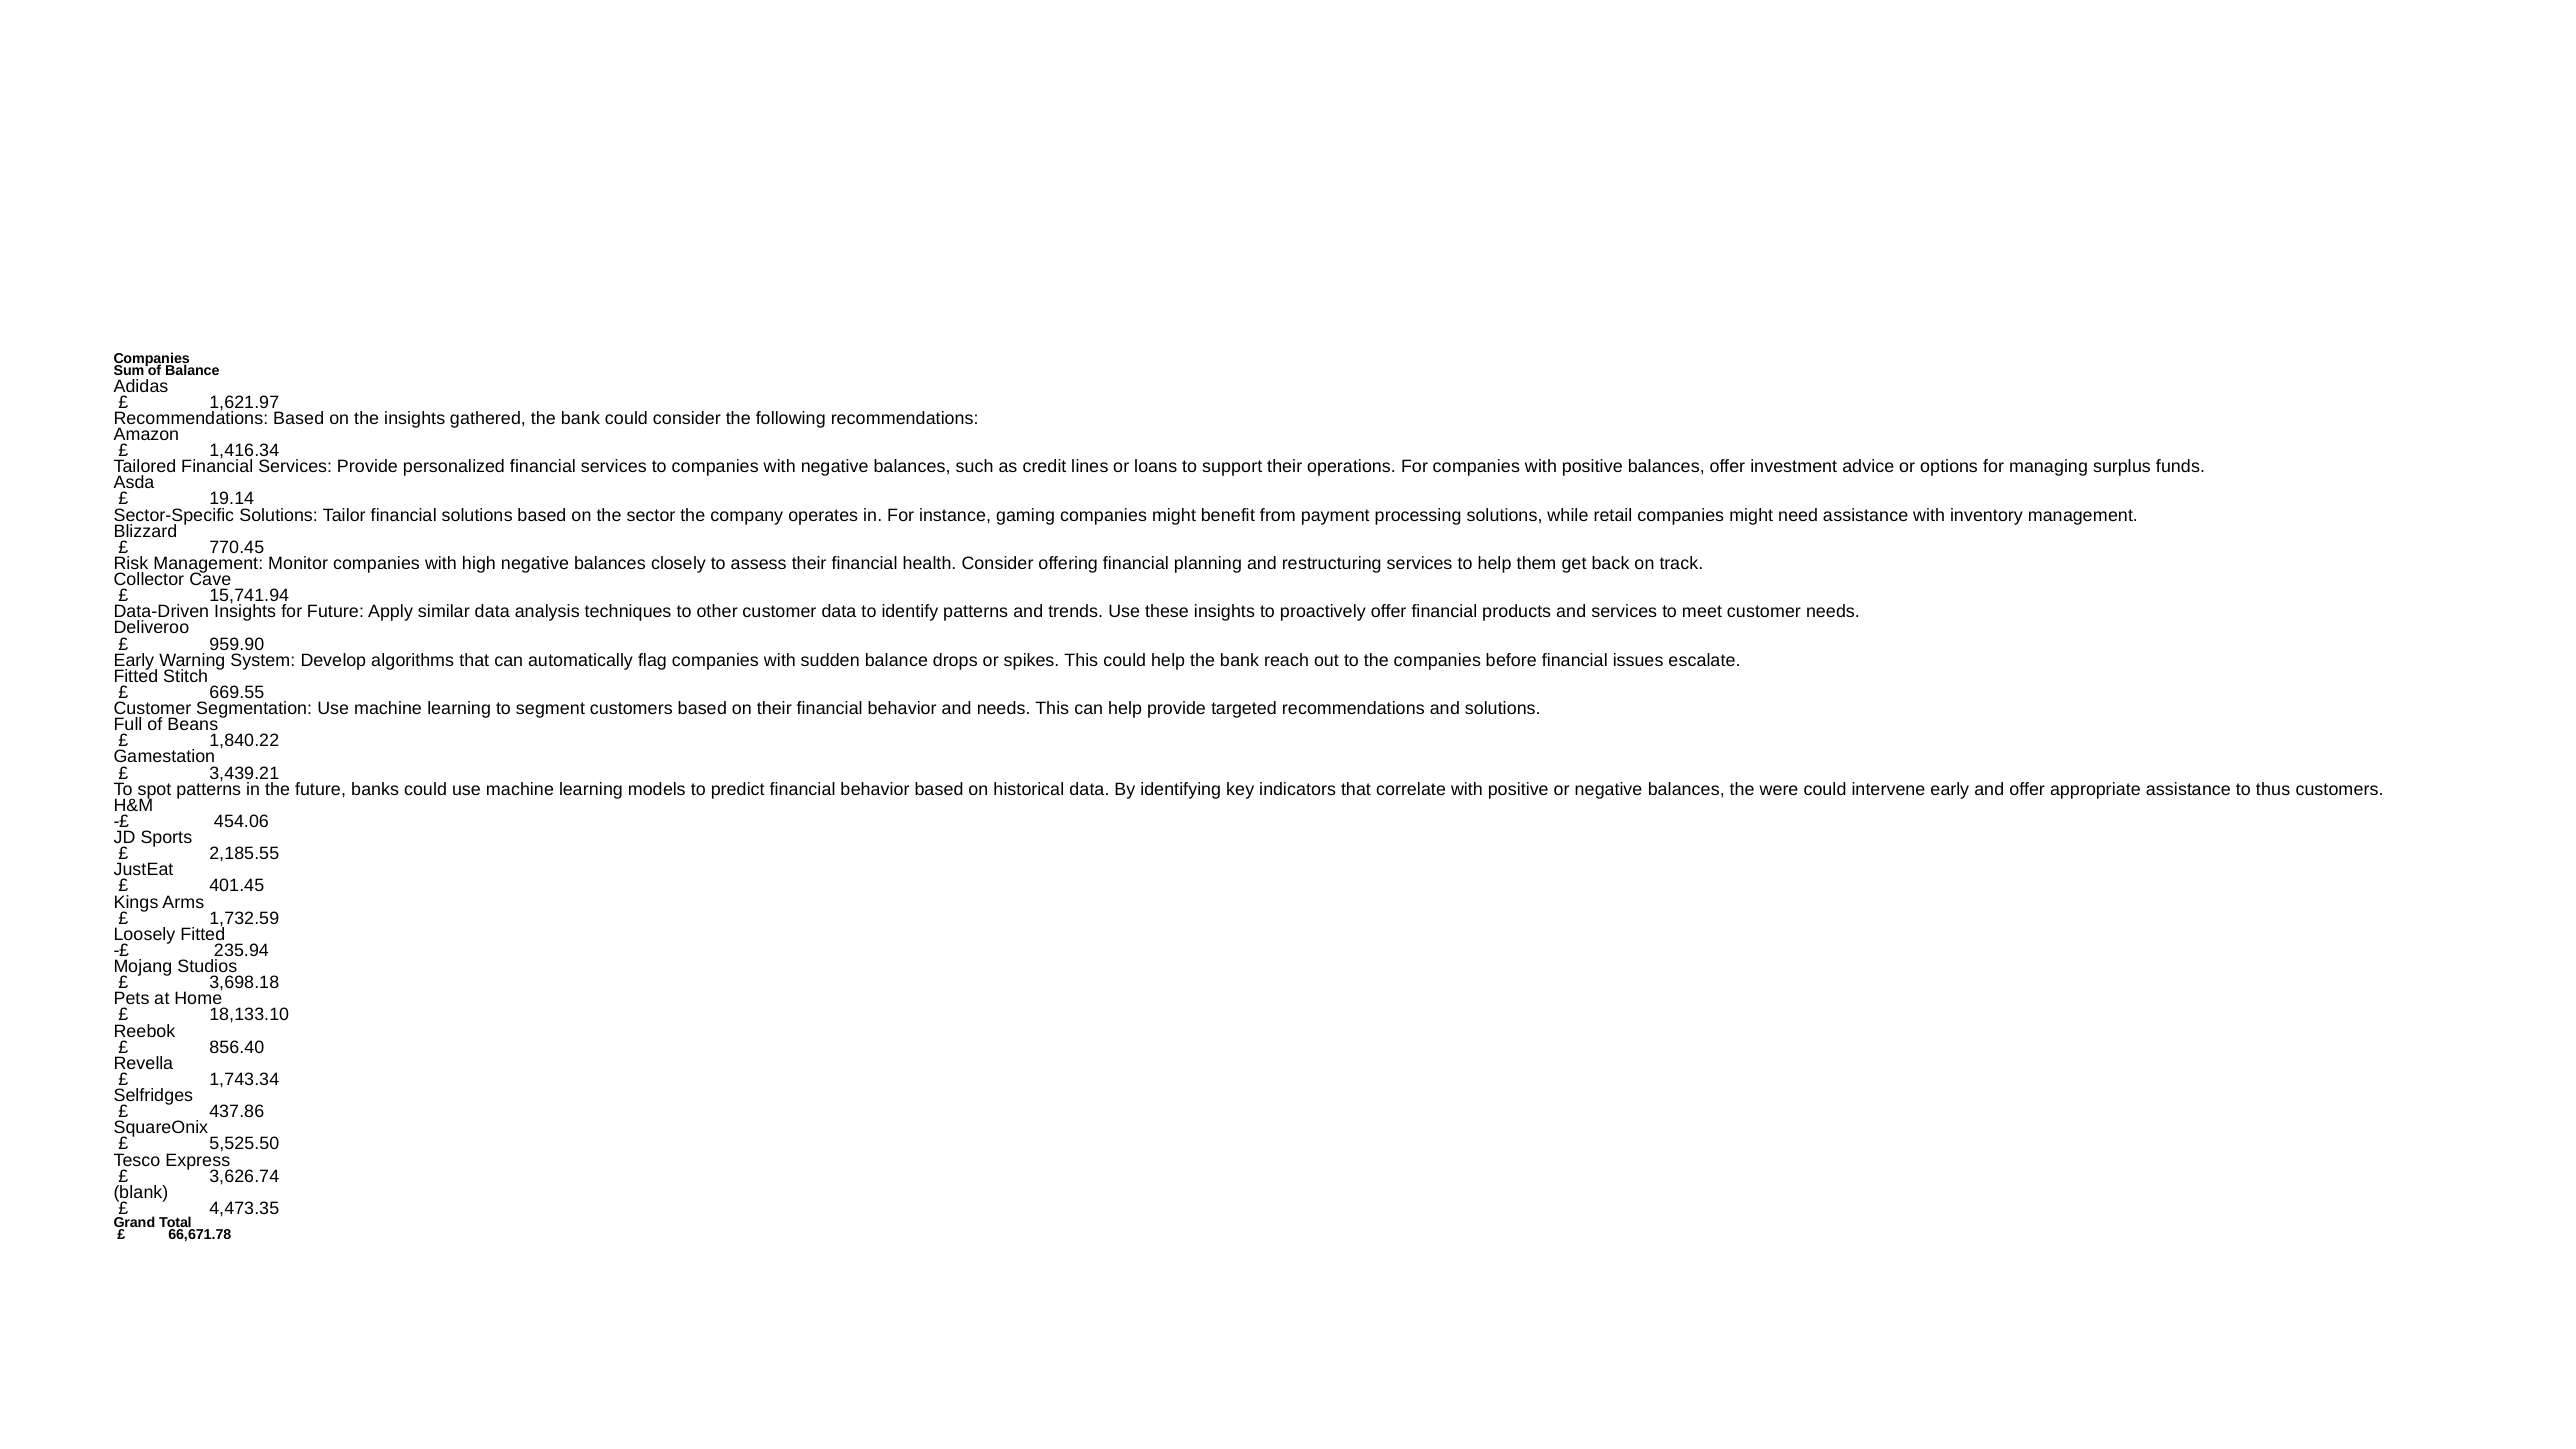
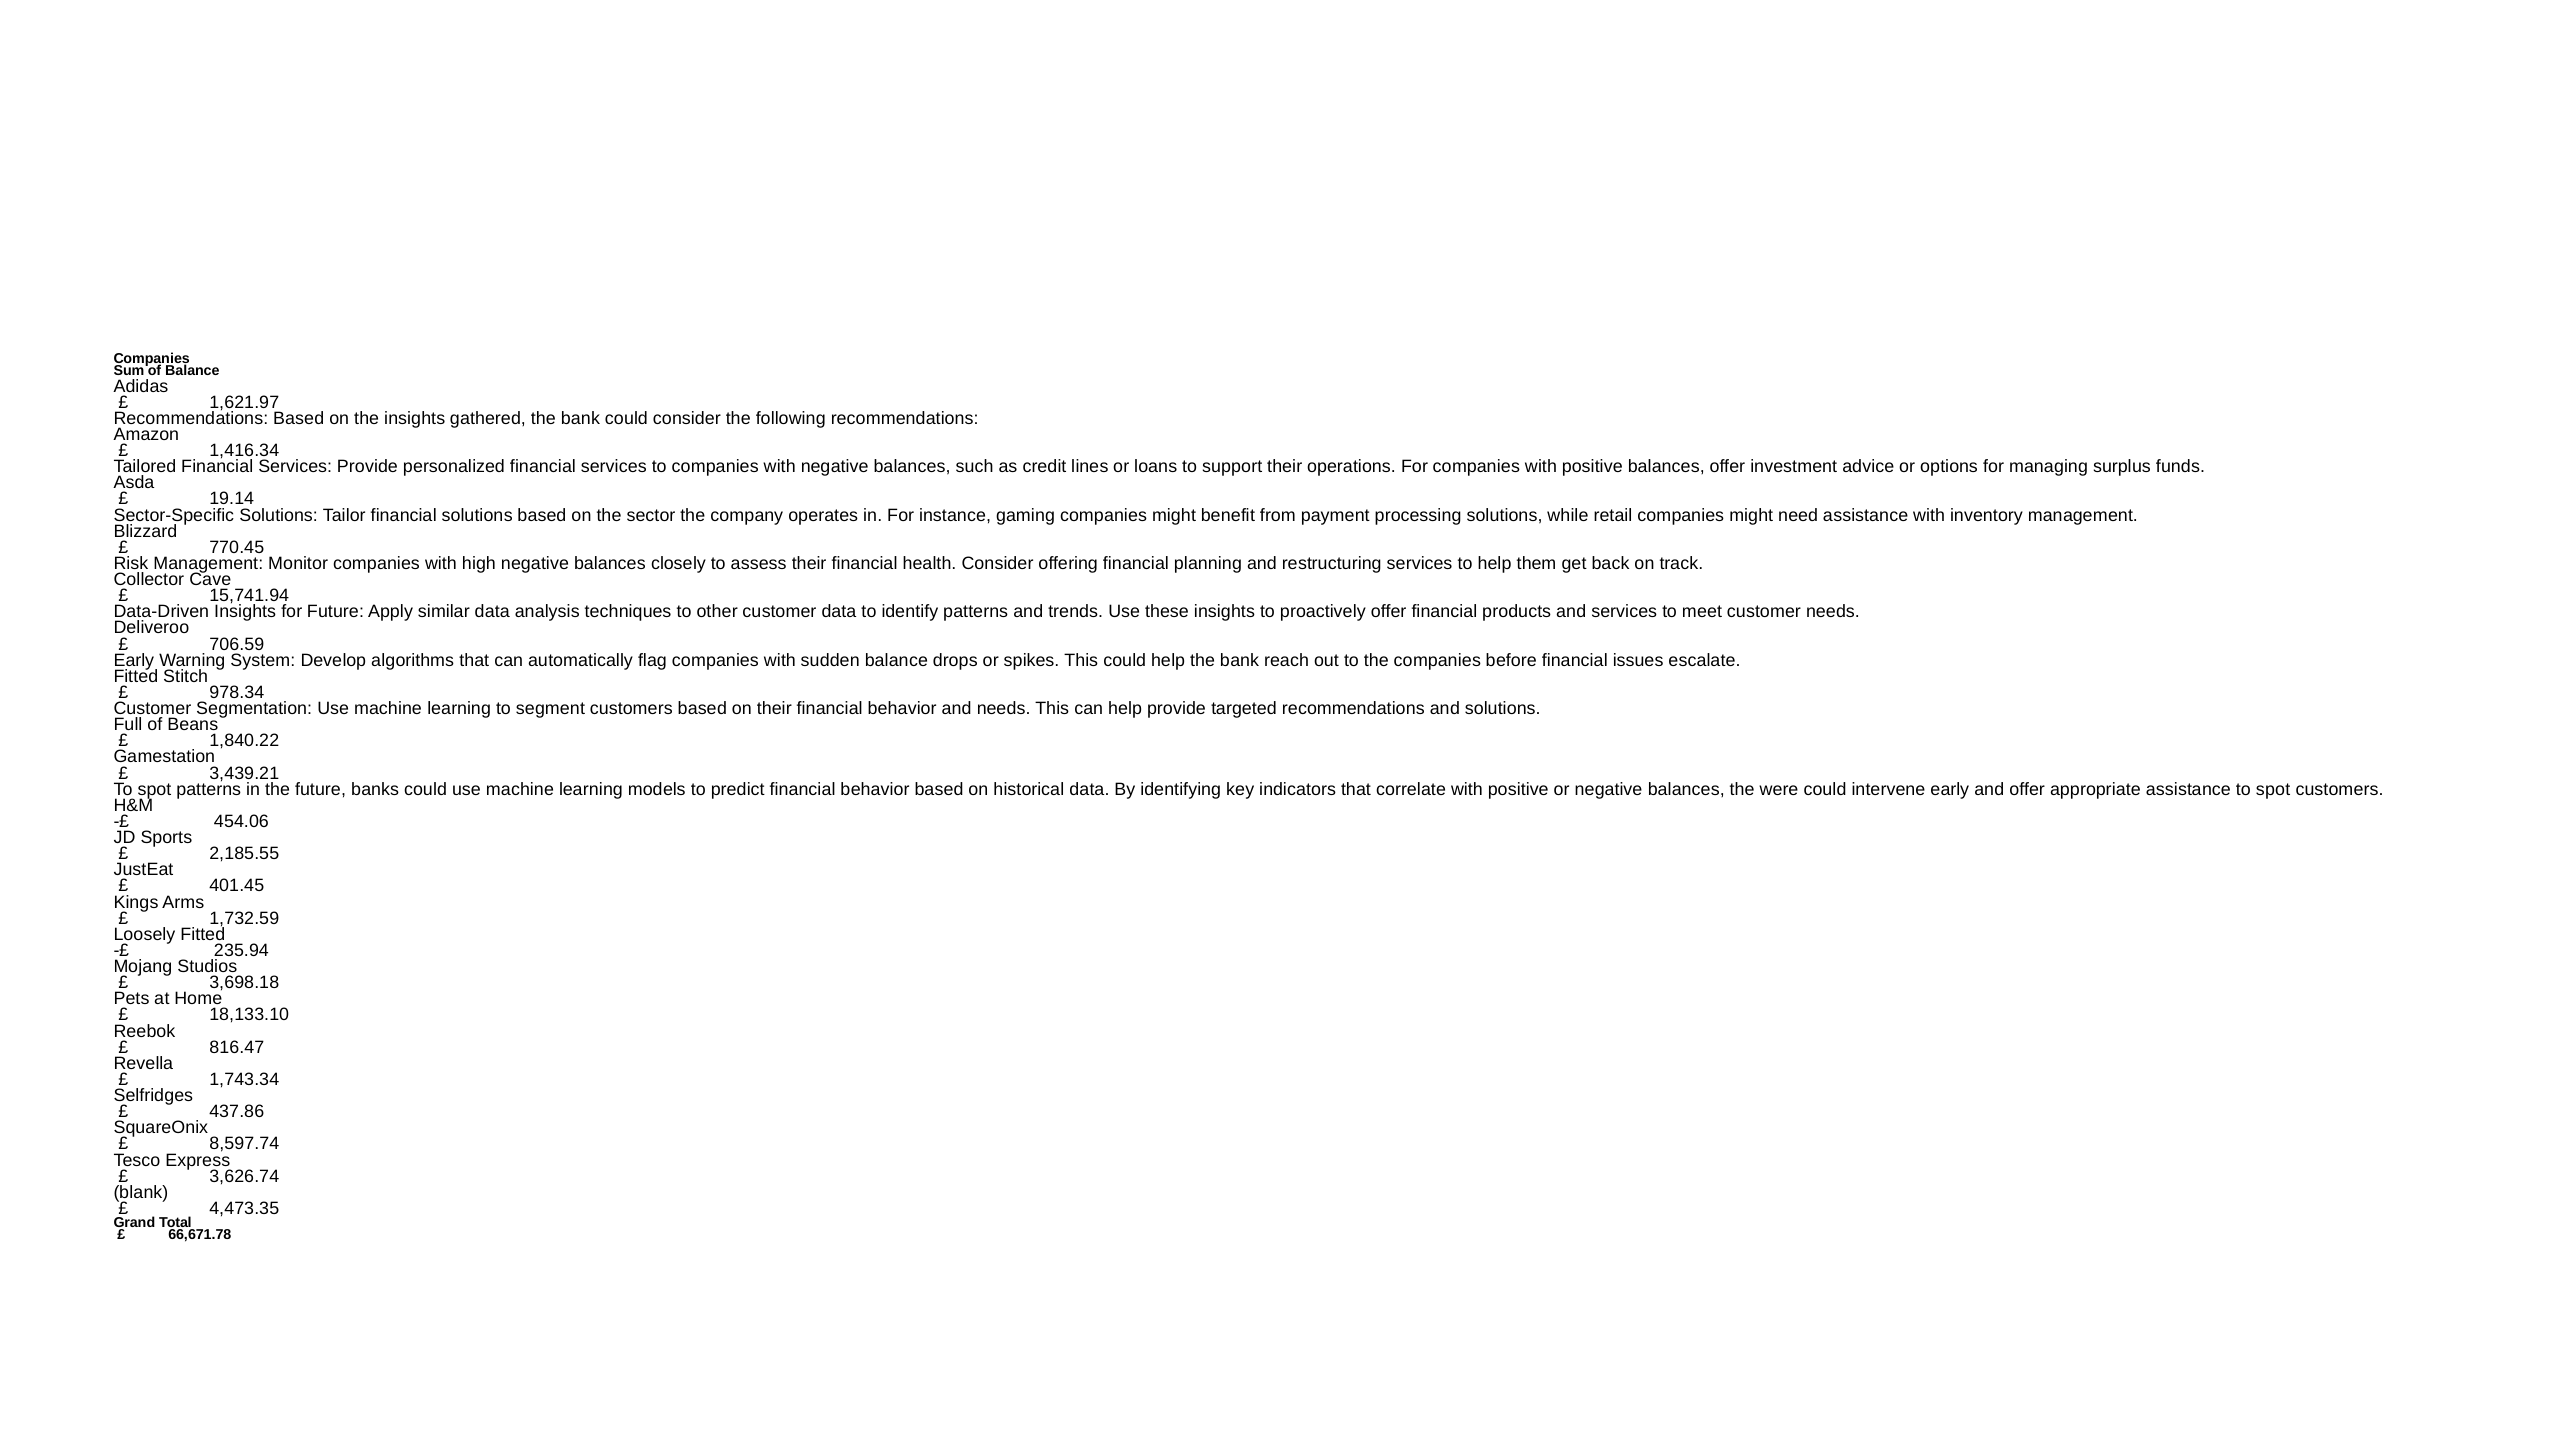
959.90: 959.90 -> 706.59 (237, 644)
669.55: 669.55 -> 978.34 (237, 693)
assistance to thus: thus -> spot (2273, 789)
856.40: 856.40 -> 816.47 (237, 1047)
5,525.50: 5,525.50 -> 8,597.74 (244, 1144)
